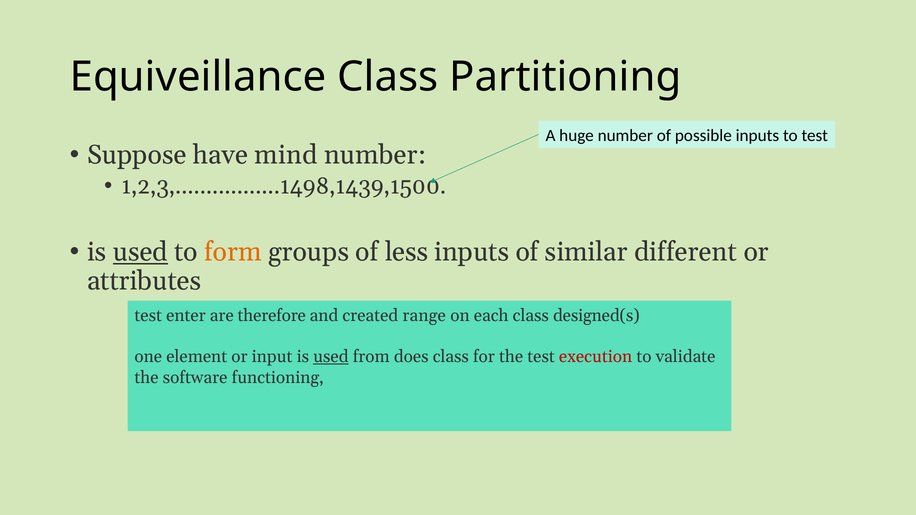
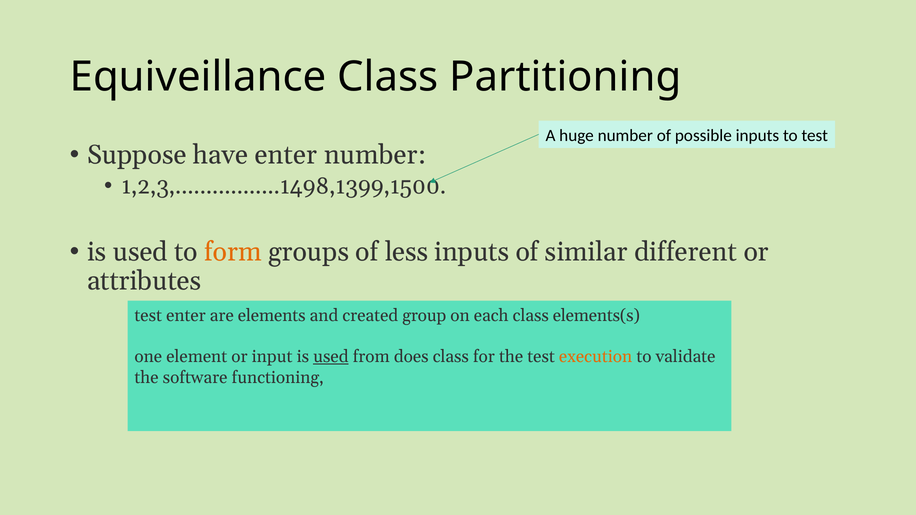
have mind: mind -> enter (286, 155)
1,2,3,.................1498,1439,1500: 1,2,3,.................1498,1439,1500 -> 1,2,3,.................1498,1399,1500 (284, 186)
used underline: present -> none (140, 252)
therefore: therefore -> elements (272, 316)
range: range -> group (424, 316)
designed(s: designed(s -> elements(s (596, 316)
execution colour: red -> orange (596, 357)
